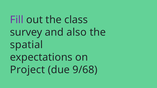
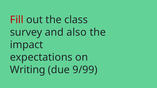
Fill colour: purple -> red (17, 20)
spatial: spatial -> impact (27, 45)
Project: Project -> Writing (28, 70)
9/68: 9/68 -> 9/99 (85, 70)
